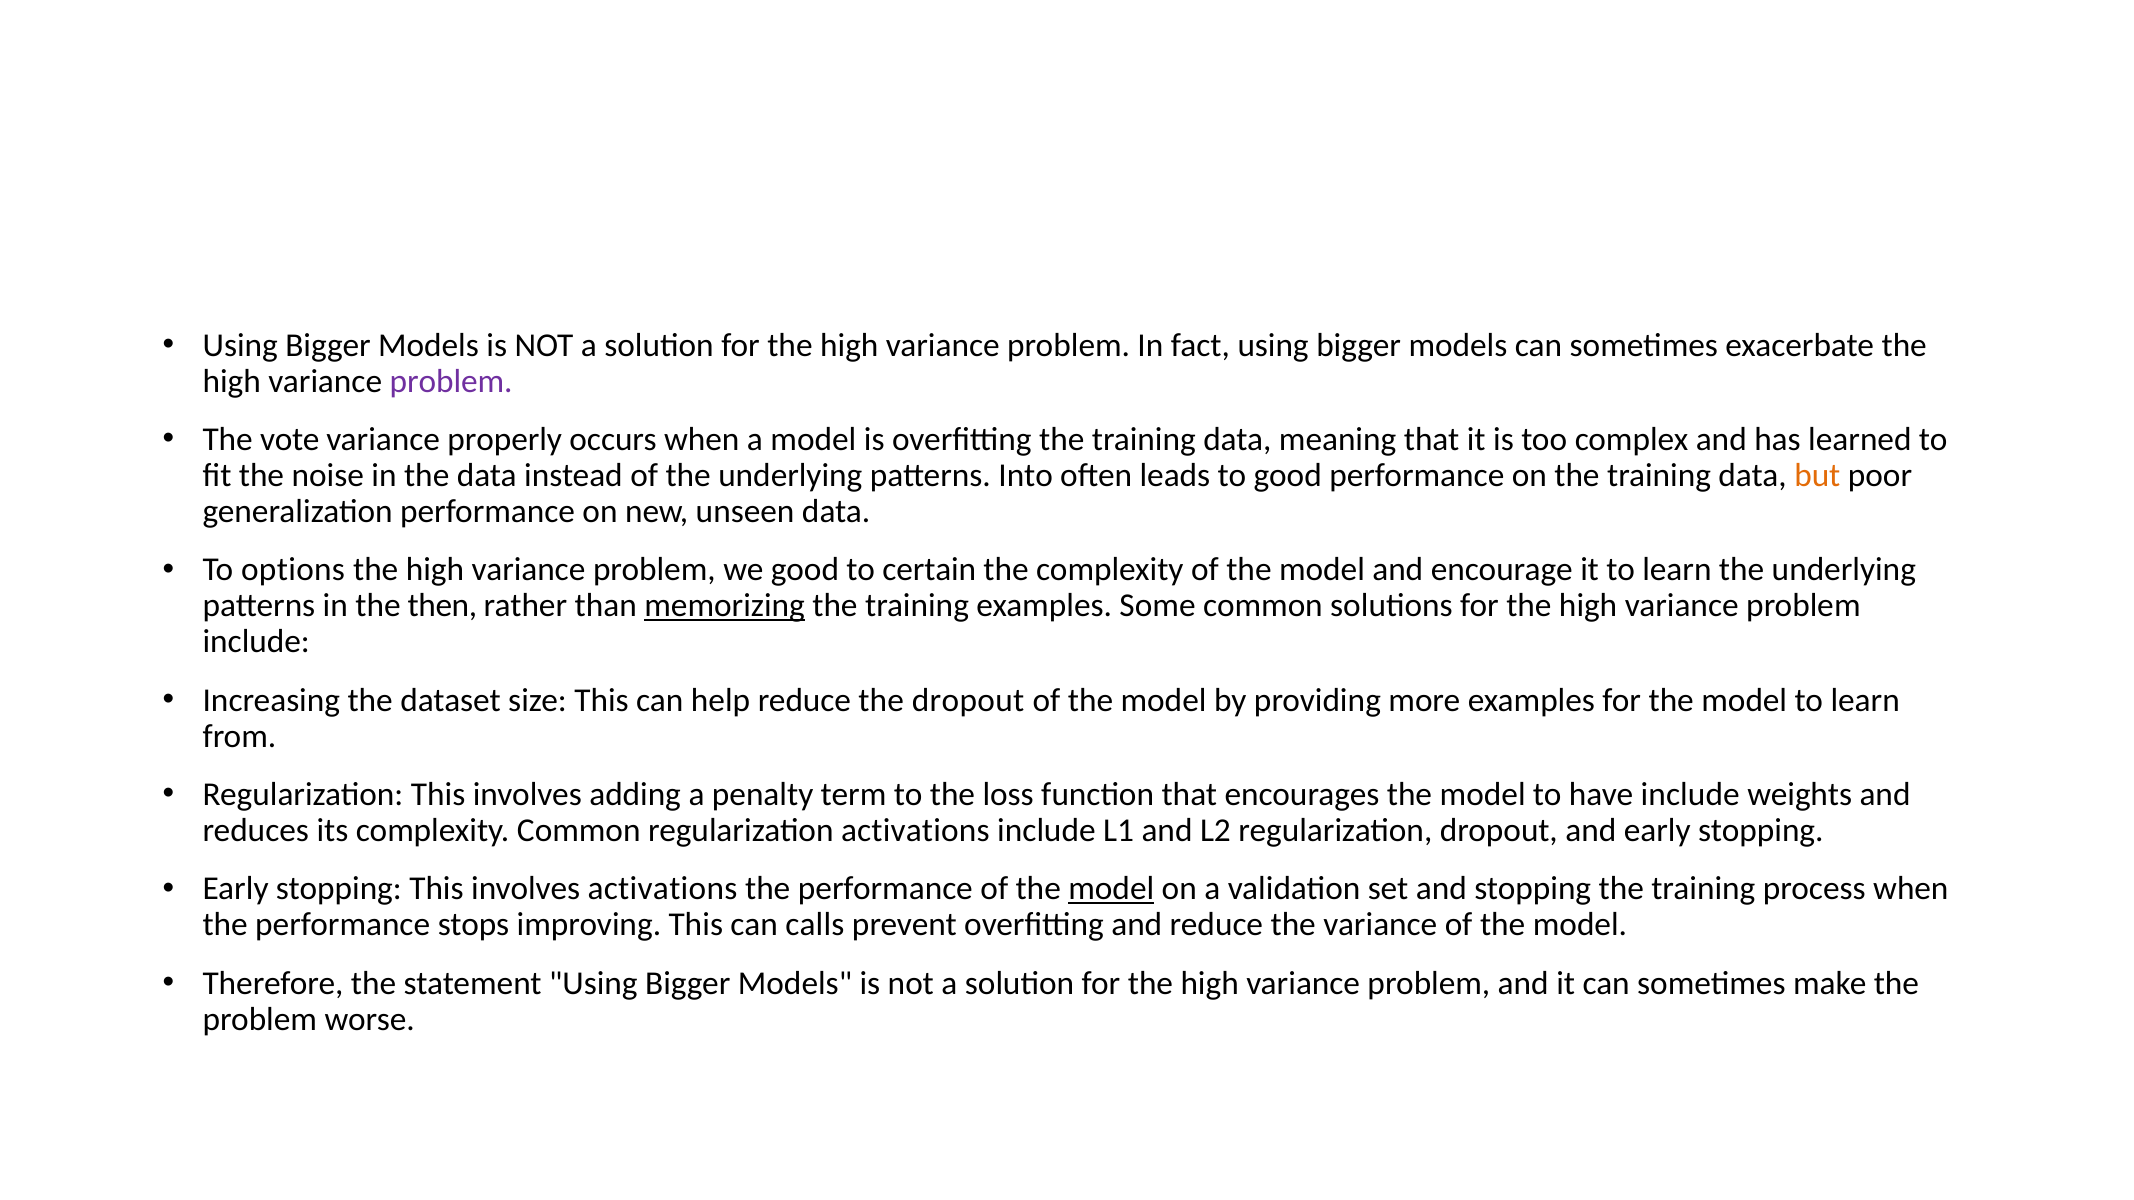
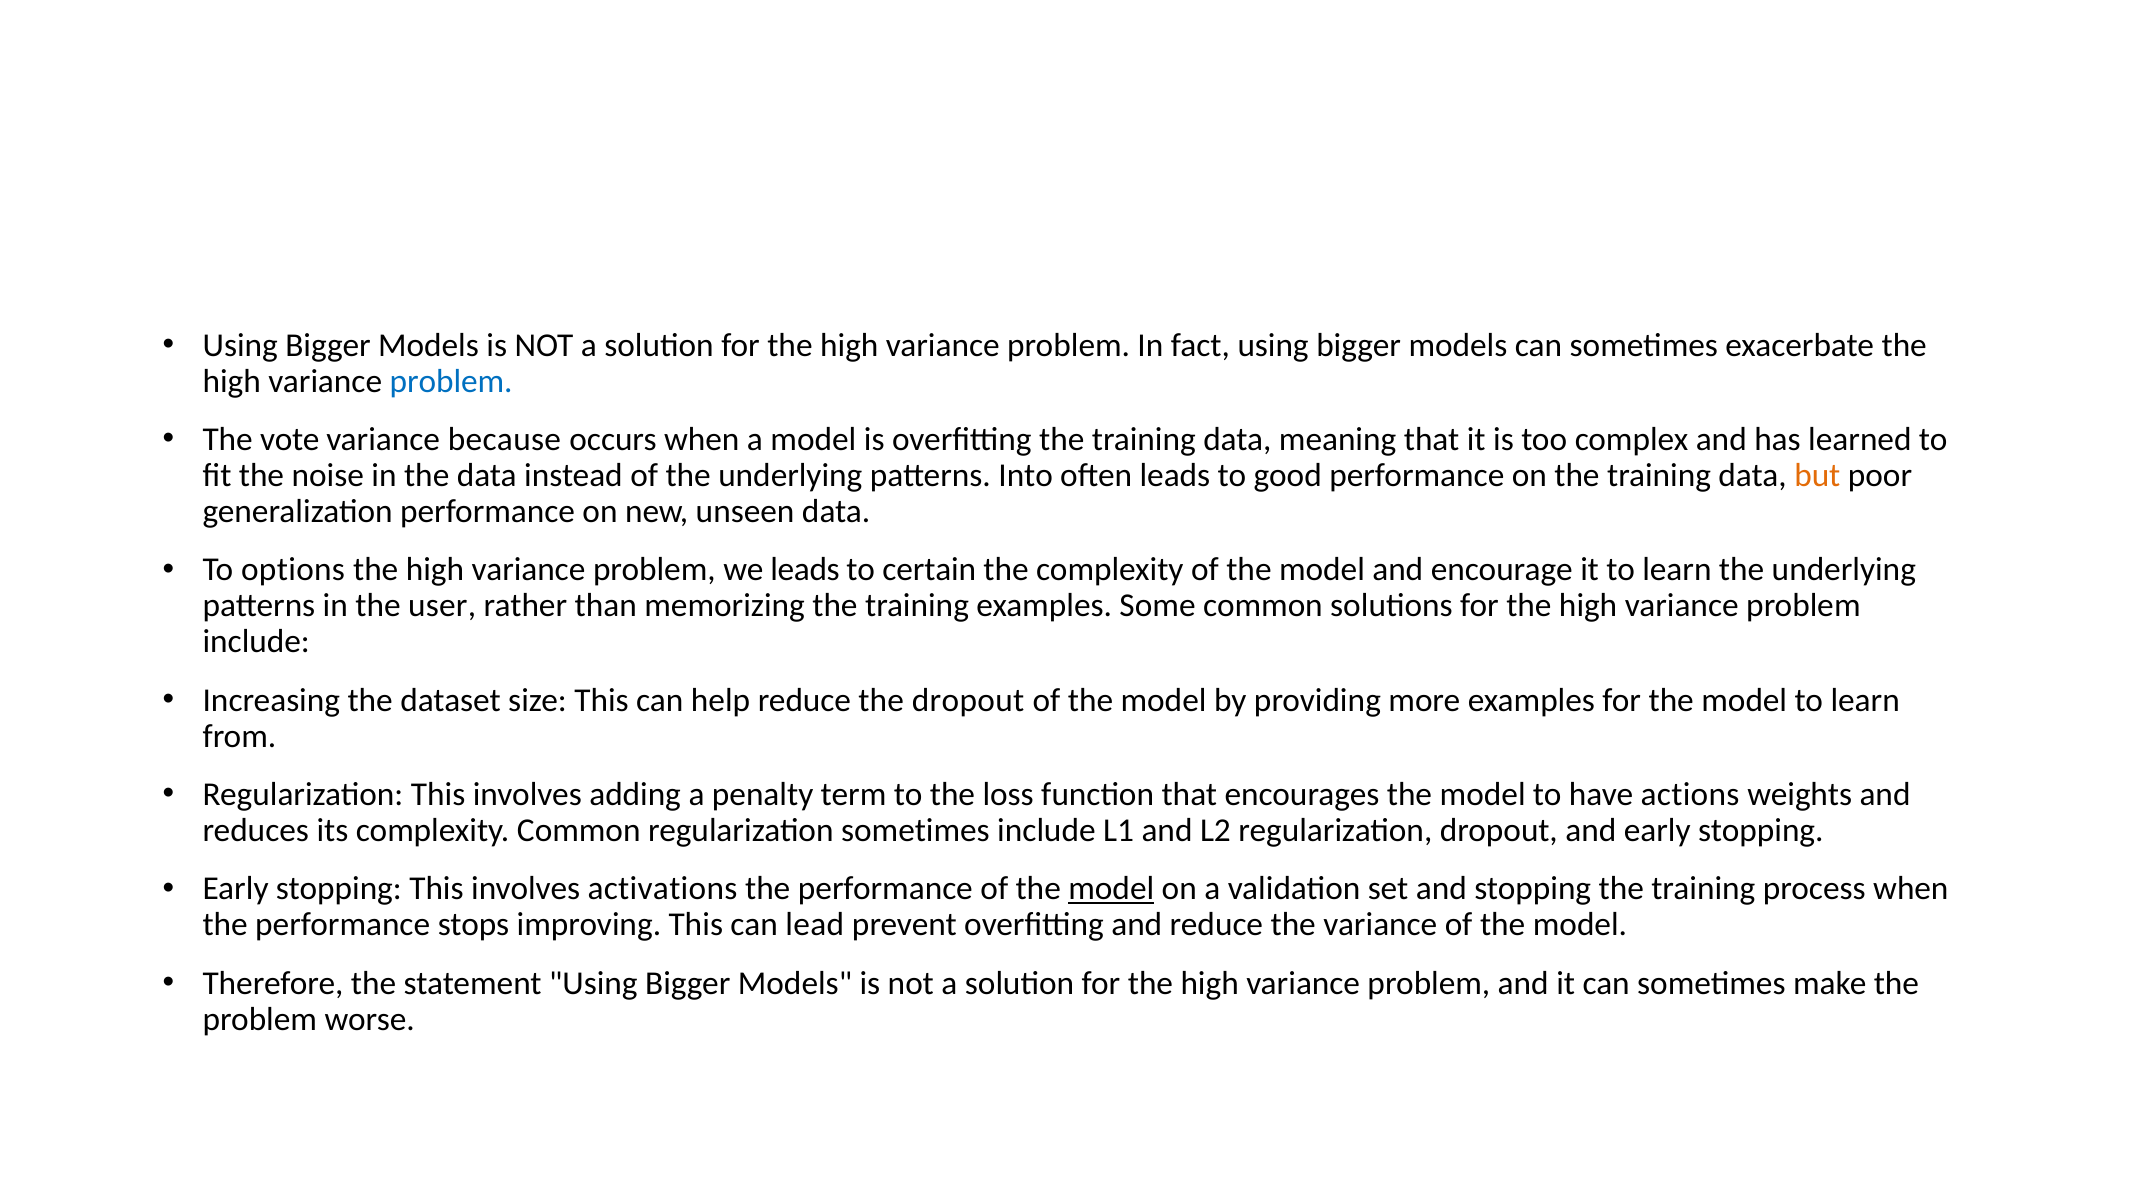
problem colour: purple -> blue (451, 381)
properly: properly -> because (504, 440)
we good: good -> leads (805, 570)
then: then -> user (442, 606)
memorizing underline: present -> none (725, 606)
have include: include -> actions (1690, 795)
regularization activations: activations -> sometimes (915, 831)
calls: calls -> lead (815, 925)
